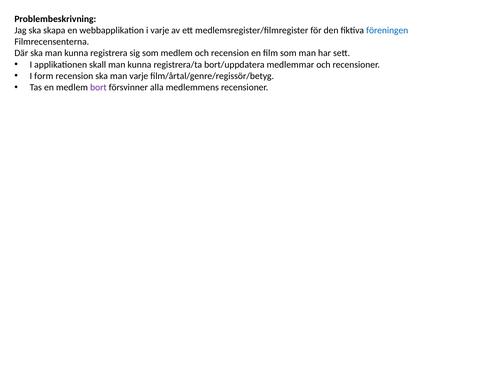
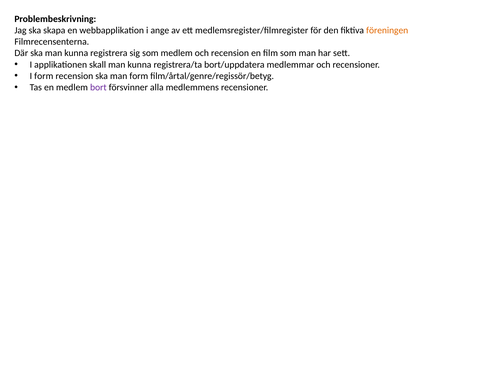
i varje: varje -> ange (160, 30)
föreningen colour: blue -> orange (387, 30)
man varje: varje -> form (139, 76)
